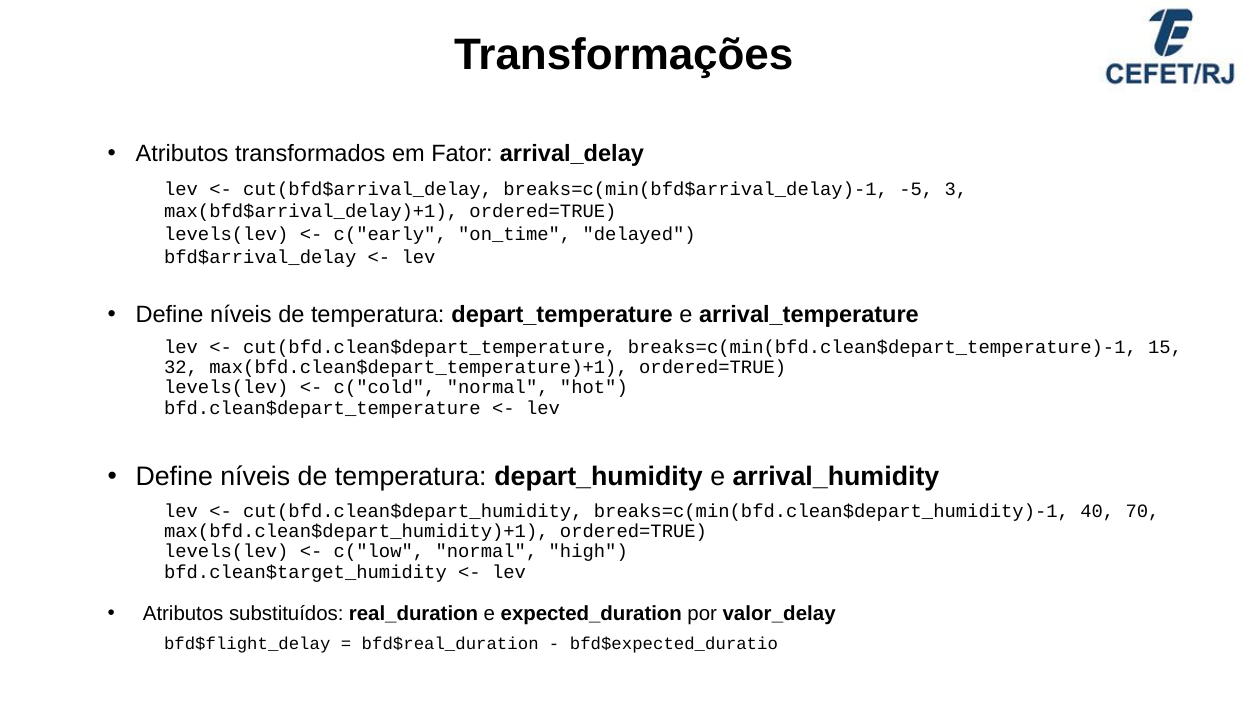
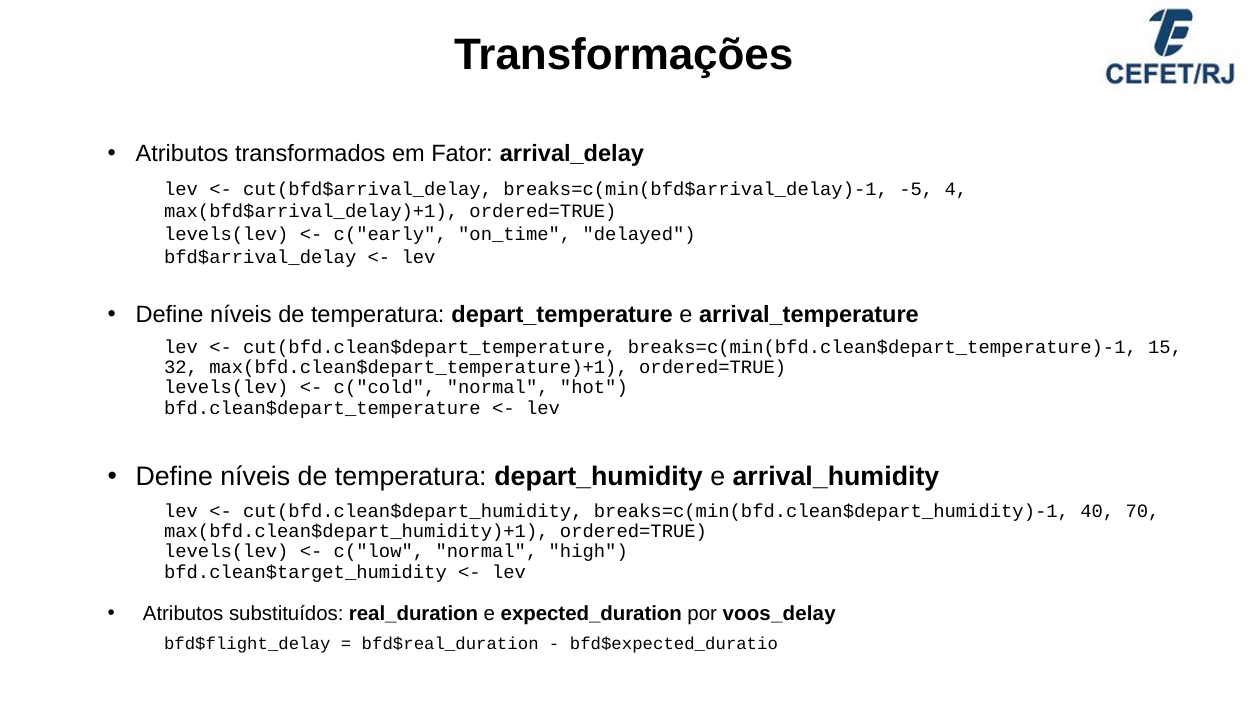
3: 3 -> 4 (956, 189)
valor_delay: valor_delay -> voos_delay (779, 614)
